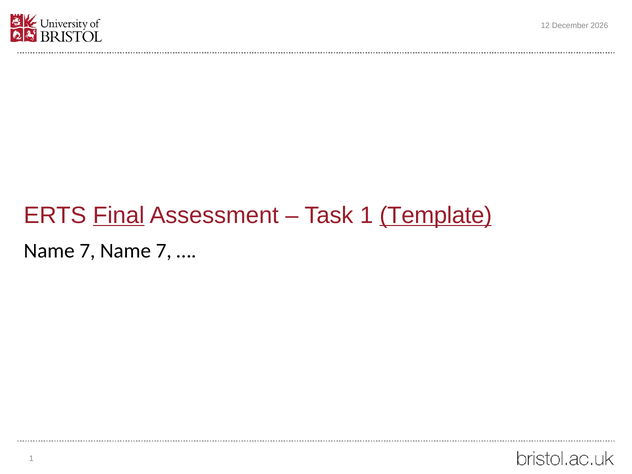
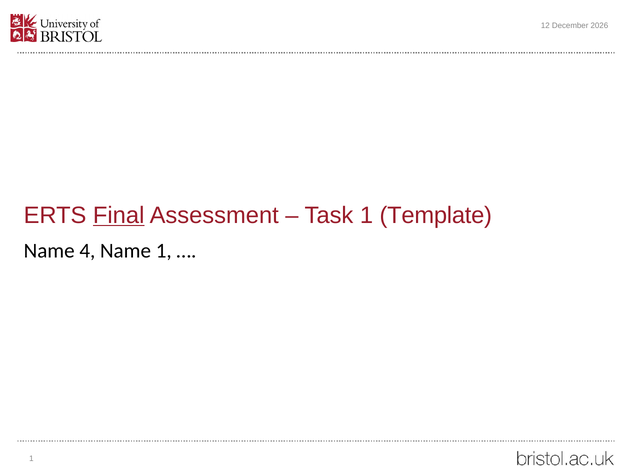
Template underline: present -> none (436, 215)
7: 7 -> 4 (87, 251)
7: 7 -> 1 (164, 251)
